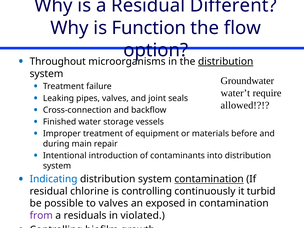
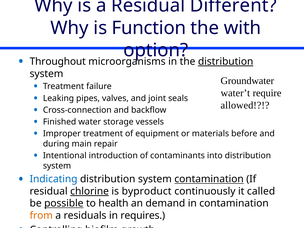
flow: flow -> with (243, 28)
chlorine underline: none -> present (90, 191)
is controlling: controlling -> byproduct (147, 191)
turbid: turbid -> called (261, 191)
possible underline: none -> present (64, 203)
to valves: valves -> health (113, 203)
exposed: exposed -> demand (165, 203)
from colour: purple -> orange (41, 216)
violated: violated -> requires (143, 216)
